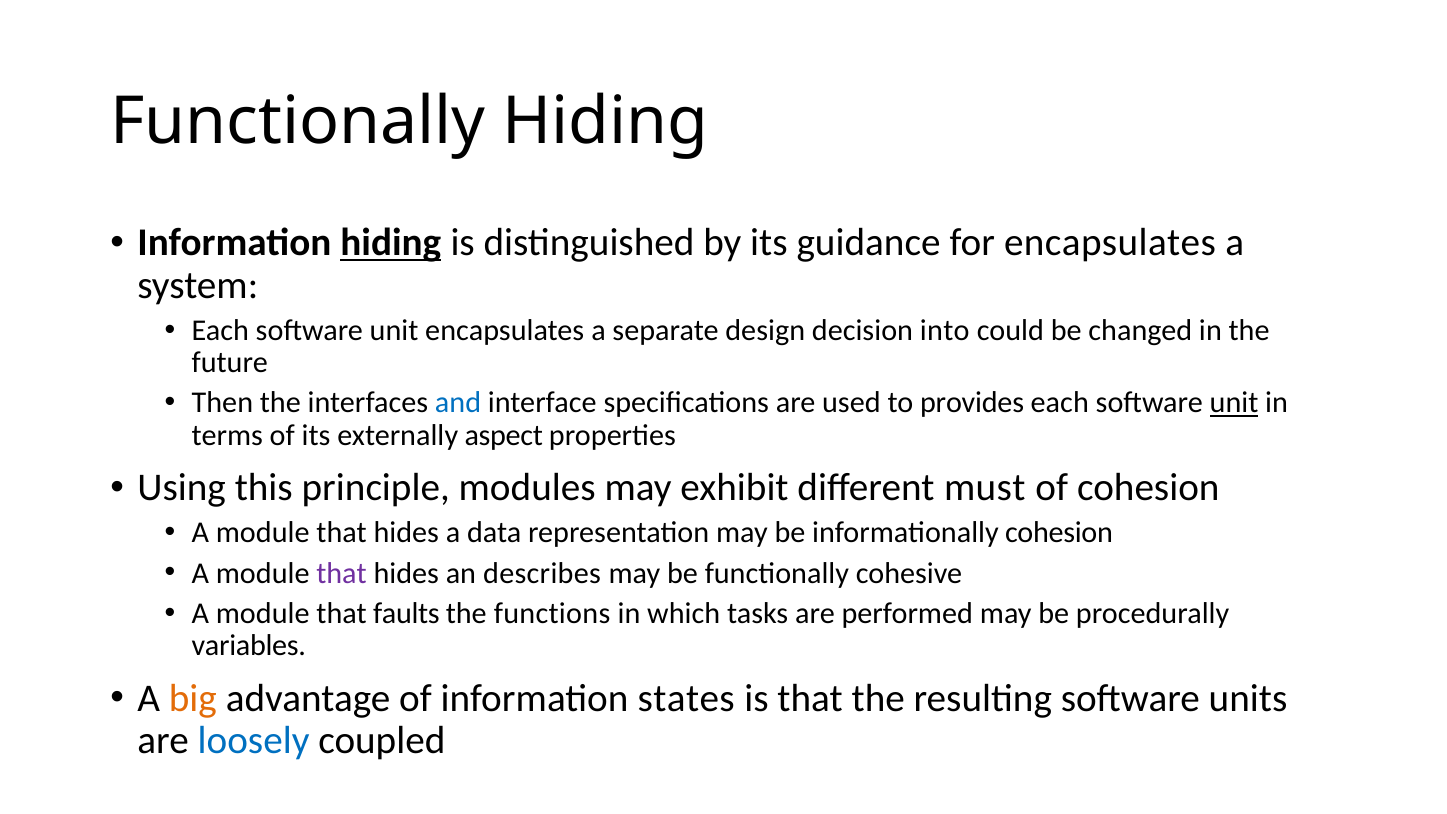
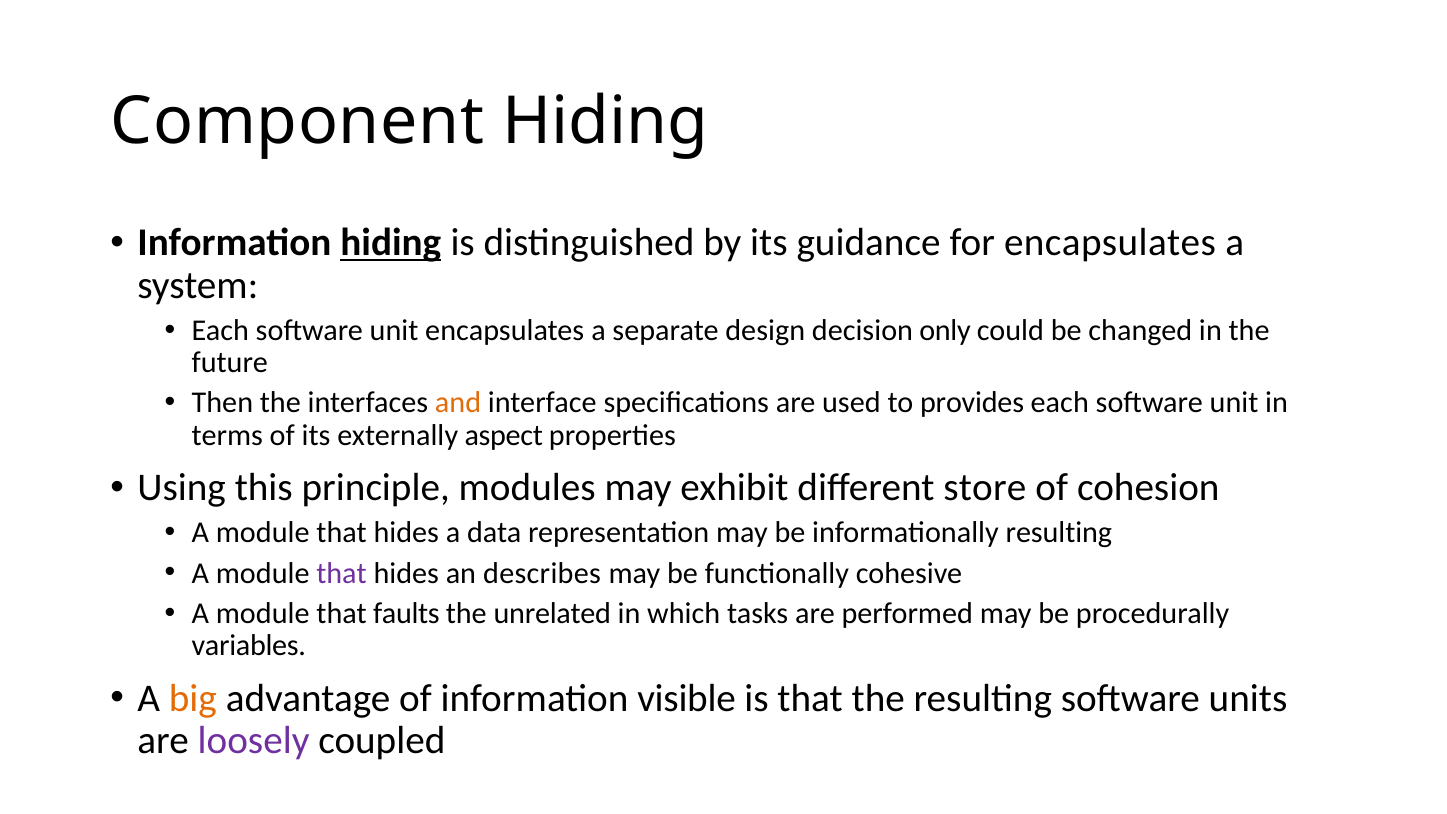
Functionally: Functionally -> Component (297, 122)
into: into -> only (945, 330)
and colour: blue -> orange (458, 403)
unit underline: present -> none (1234, 403)
must: must -> store (985, 488)
informationally cohesion: cohesion -> resulting (1059, 533)
functions: functions -> unrelated (552, 613)
states: states -> visible (687, 698)
loosely colour: blue -> purple (254, 740)
